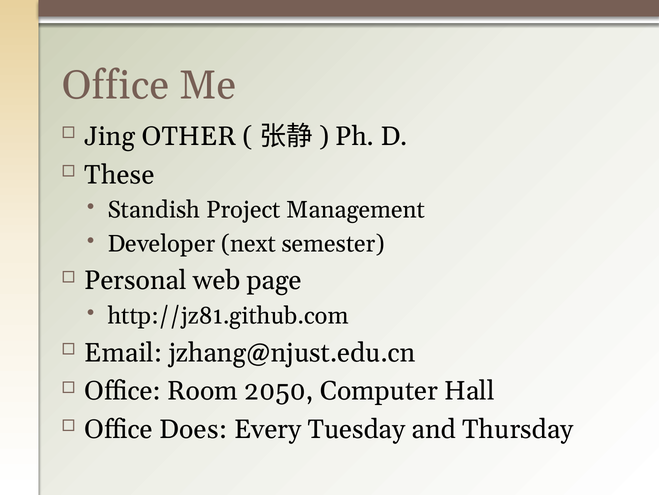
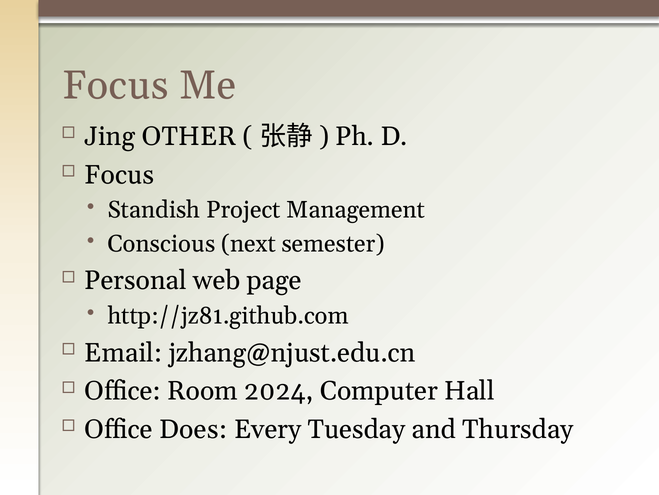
Office: Office -> Focus (115, 85)
These: These -> Focus (119, 175)
Developer: Developer -> Conscious (161, 243)
2050: 2050 -> 2024 (279, 391)
